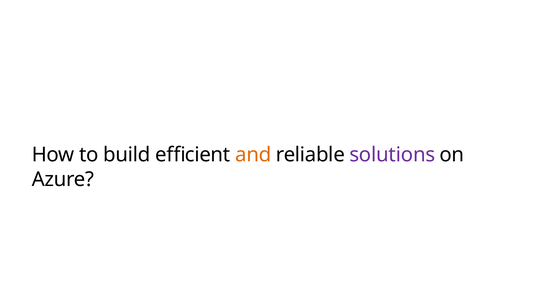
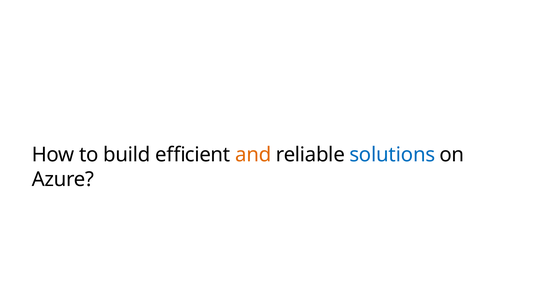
solutions colour: purple -> blue (392, 155)
